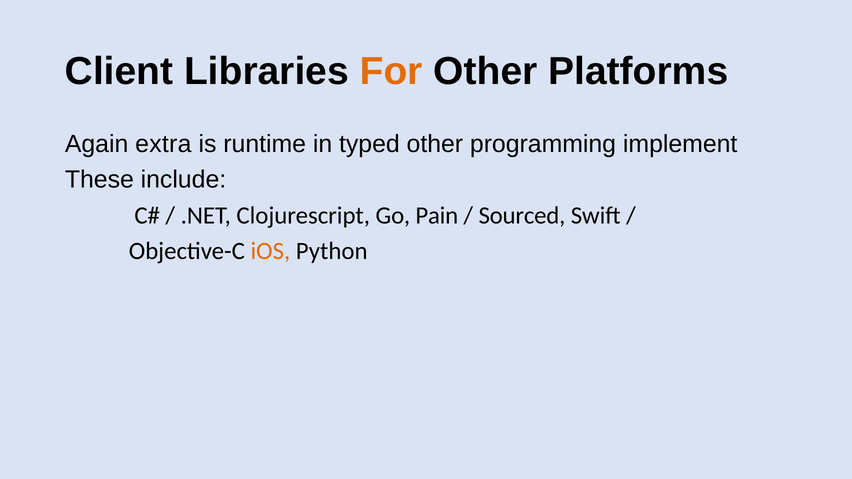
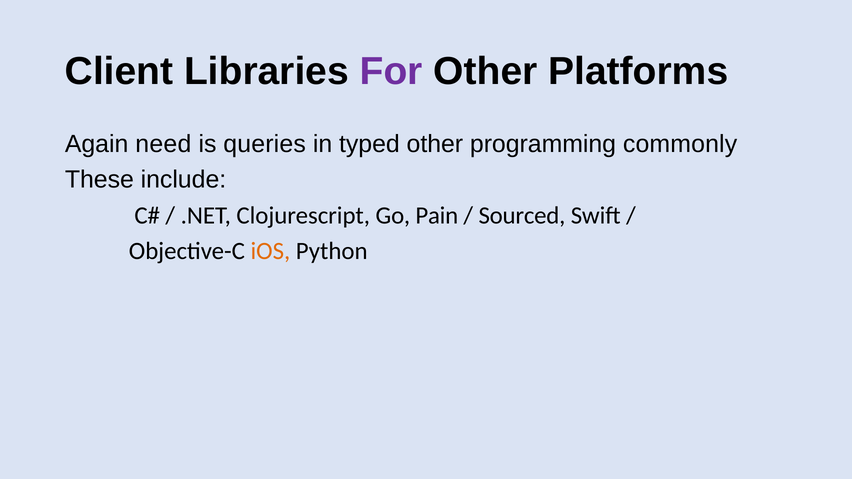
For colour: orange -> purple (391, 72)
extra: extra -> need (163, 144)
runtime: runtime -> queries (265, 144)
implement: implement -> commonly (680, 144)
